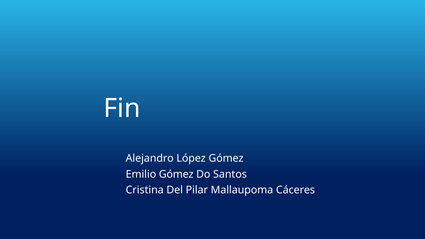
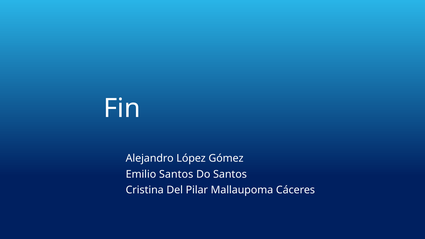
Emilio Gómez: Gómez -> Santos (176, 174)
